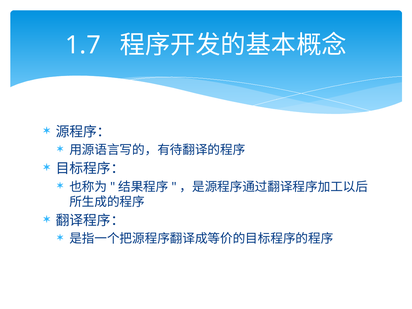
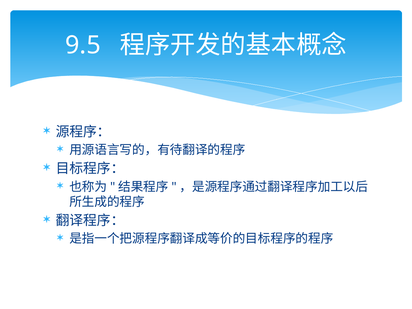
1.7: 1.7 -> 9.5 (83, 45)
